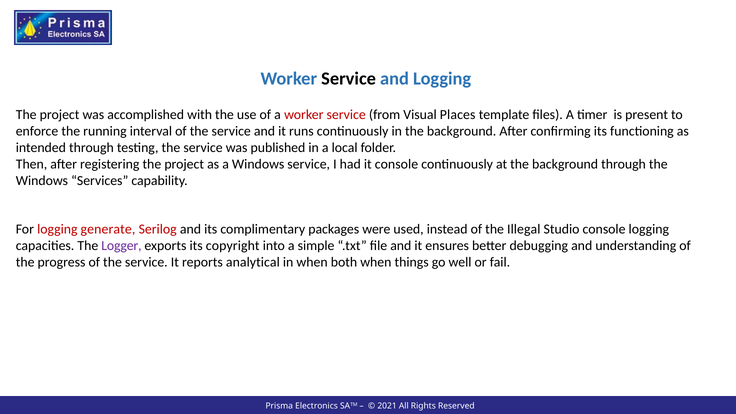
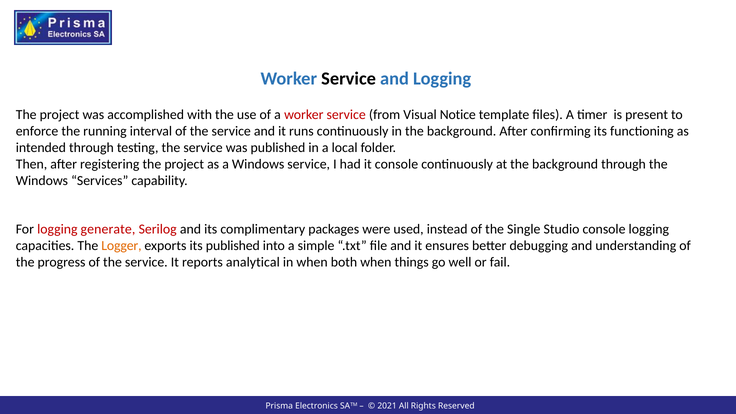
Places: Places -> Notice (458, 115)
Illegal: Illegal -> Single (524, 229)
Logger colour: purple -> orange (121, 246)
its copyright: copyright -> published (233, 246)
